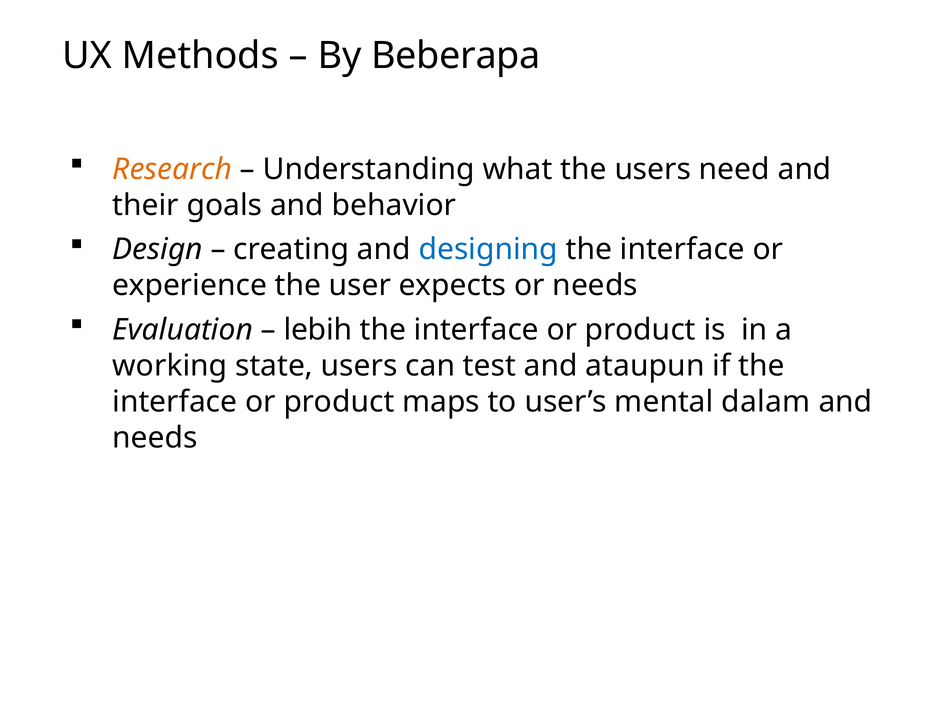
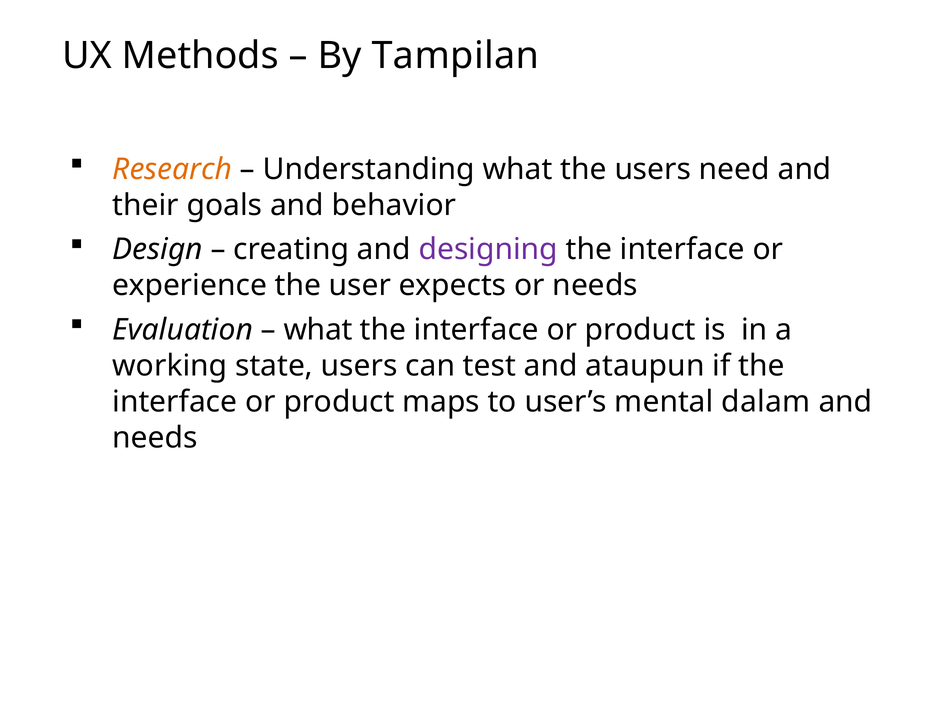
Beberapa: Beberapa -> Tampilan (455, 56)
designing colour: blue -> purple (488, 250)
lebih: lebih -> what (318, 330)
